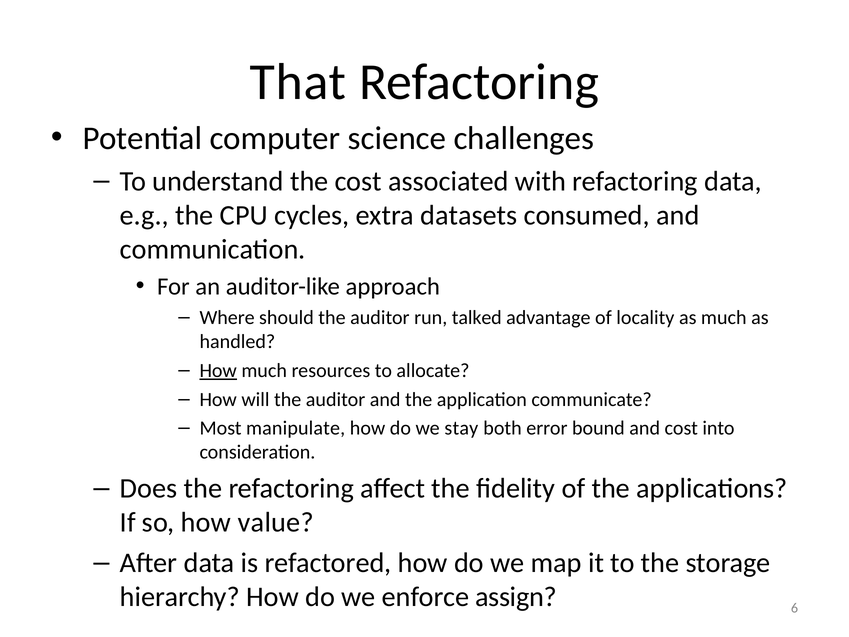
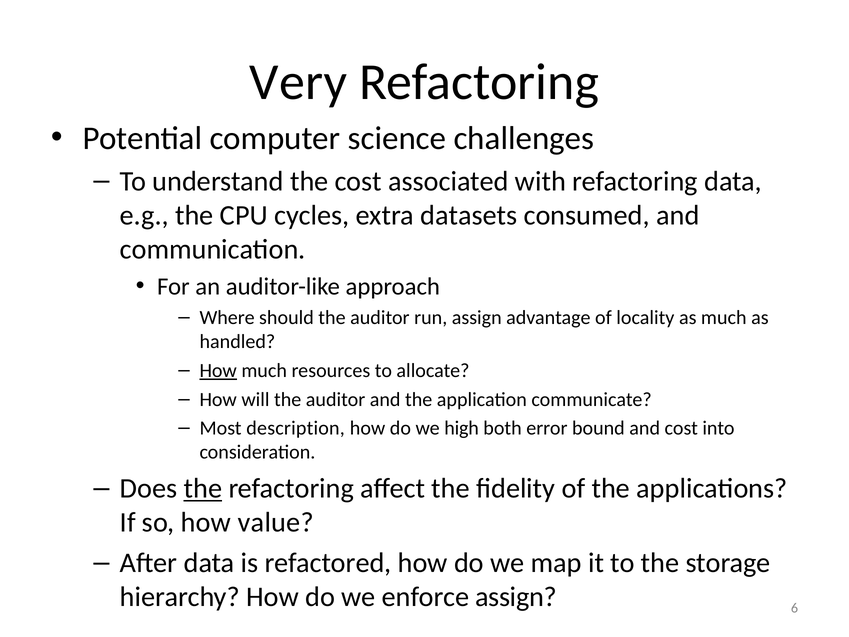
That: That -> Very (298, 82)
run talked: talked -> assign (477, 318)
manipulate: manipulate -> description (296, 428)
stay: stay -> high (462, 428)
the underline: none -> present (203, 488)
